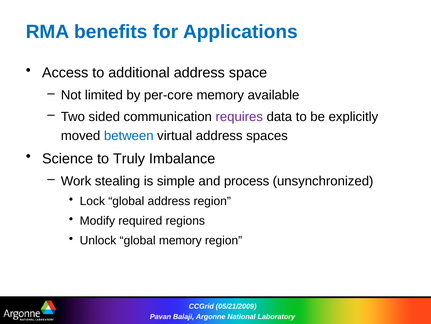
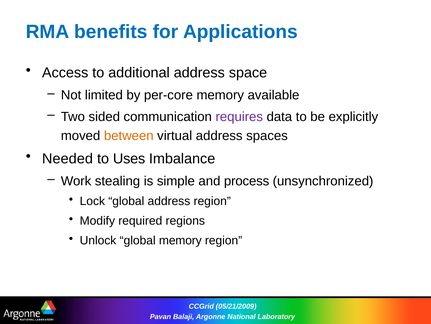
between colour: blue -> orange (129, 135)
Science: Science -> Needed (67, 158)
Truly: Truly -> Uses (129, 158)
